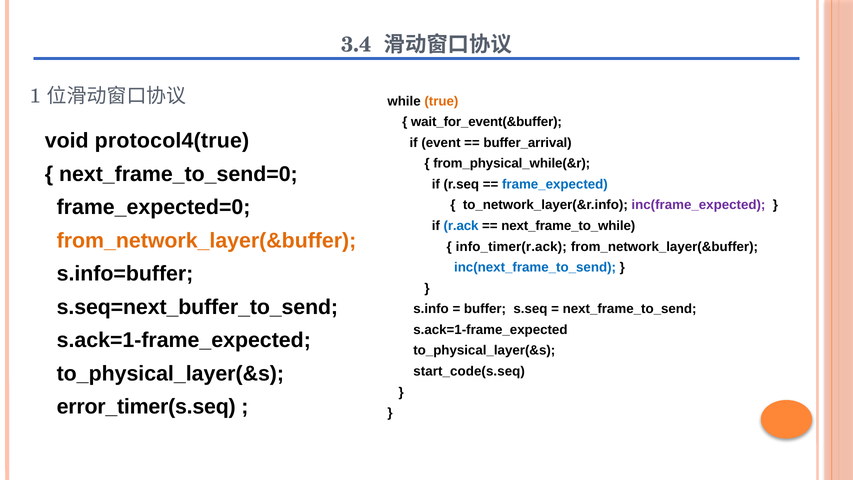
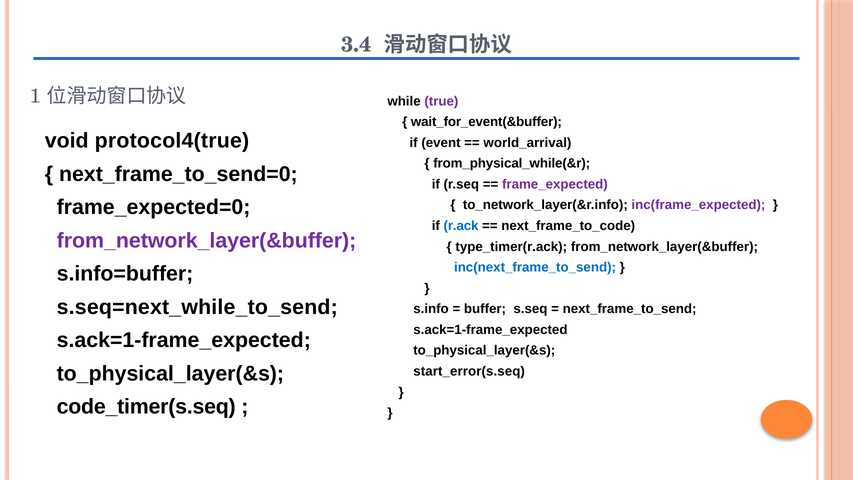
true colour: orange -> purple (441, 101)
buffer_arrival: buffer_arrival -> world_arrival (527, 143)
frame_expected colour: blue -> purple (555, 184)
next_frame_to_while: next_frame_to_while -> next_frame_to_code (568, 226)
from_network_layer(&buffer colour: orange -> purple (207, 240)
info_timer(r.ack: info_timer(r.ack -> type_timer(r.ack (511, 247)
s.seq=next_buffer_to_send: s.seq=next_buffer_to_send -> s.seq=next_while_to_send (197, 307)
start_code(s.seq: start_code(s.seq -> start_error(s.seq (469, 371)
error_timer(s.seq: error_timer(s.seq -> code_timer(s.seq (146, 407)
